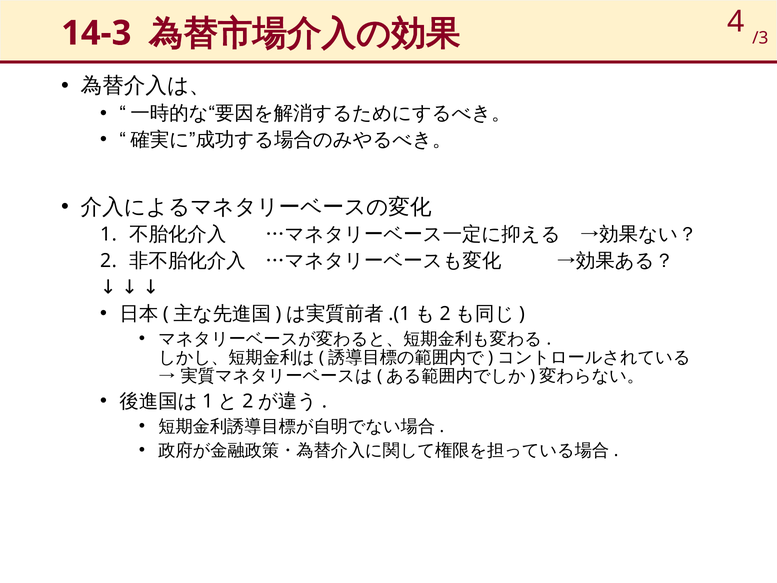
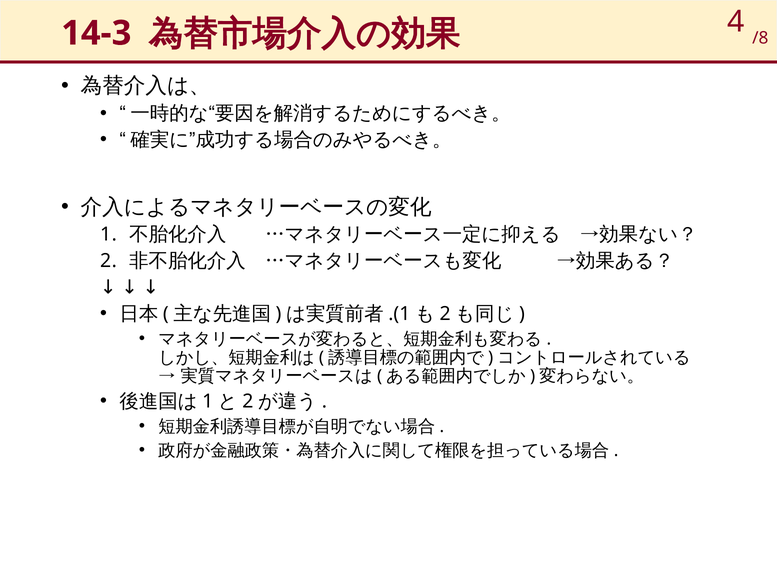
/3: /3 -> /8 (760, 38)
